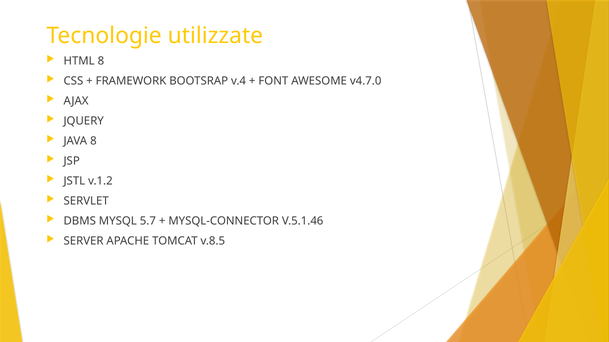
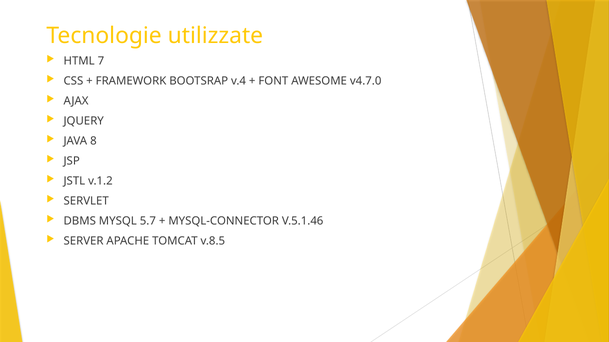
HTML 8: 8 -> 7 (101, 61)
